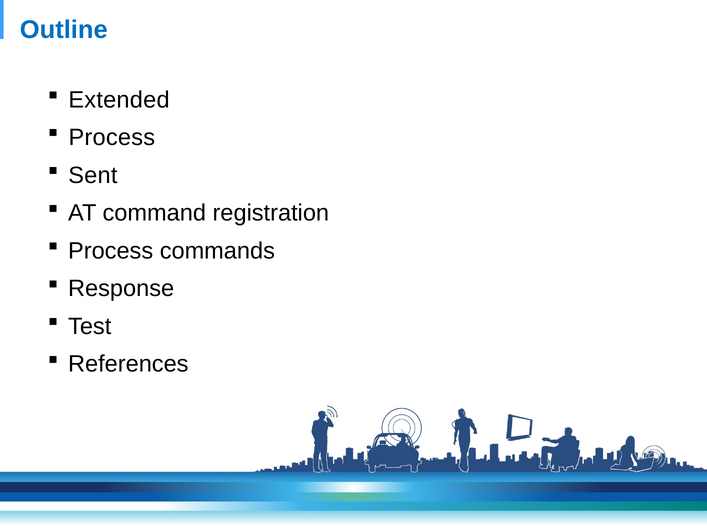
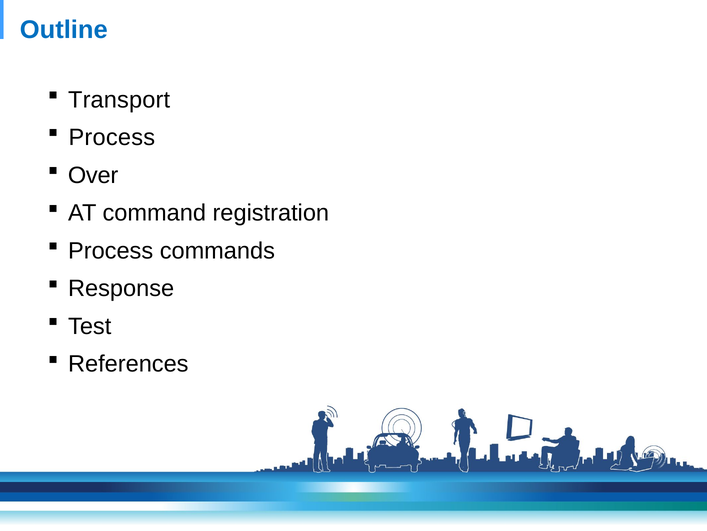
Extended: Extended -> Transport (119, 100)
Sent: Sent -> Over (93, 175)
